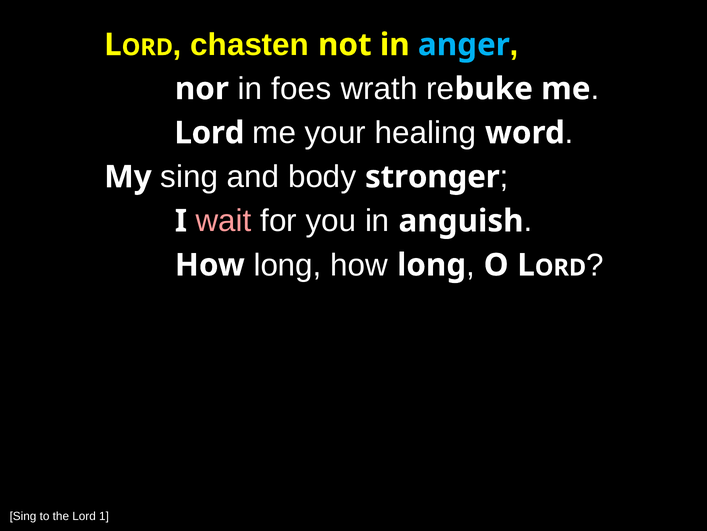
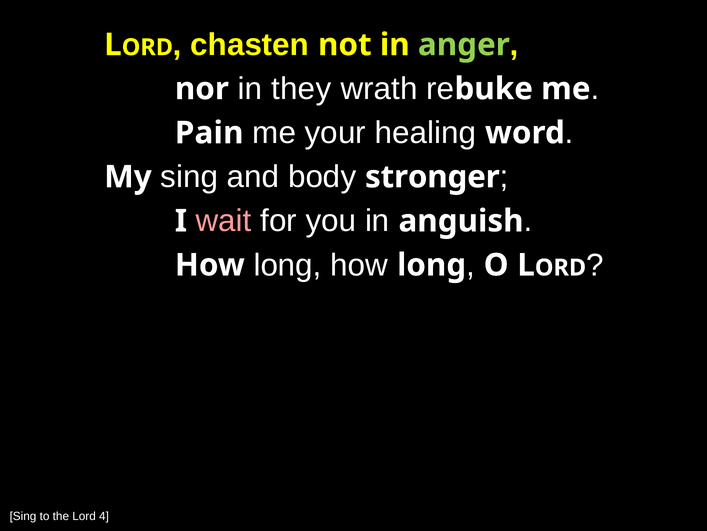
anger colour: light blue -> light green (464, 45)
foes: foes -> they (301, 89)
Lord: Lord -> Pain (209, 133)
1: 1 -> 4 (104, 516)
